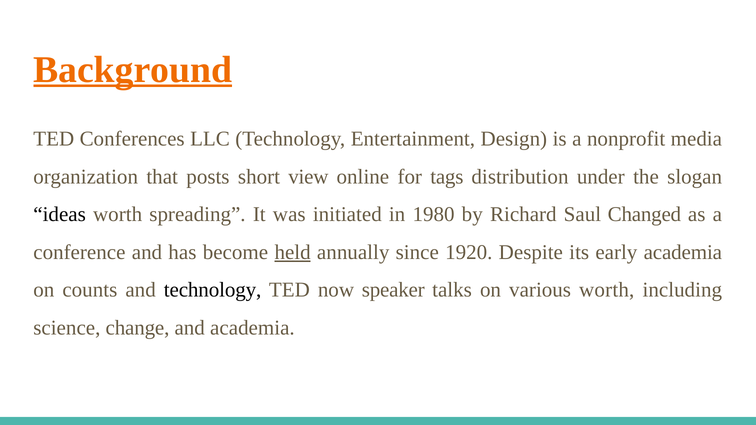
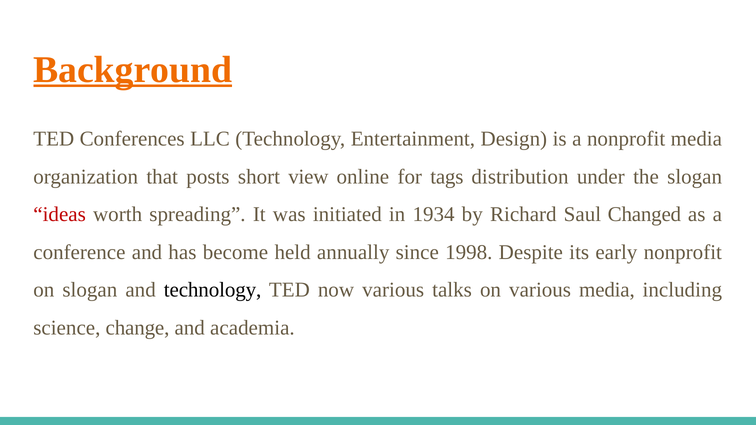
ideas colour: black -> red (60, 215)
1980: 1980 -> 1934 (434, 215)
held underline: present -> none (293, 252)
1920: 1920 -> 1998 (469, 252)
early academia: academia -> nonprofit (683, 252)
on counts: counts -> slogan (90, 290)
now speaker: speaker -> various (393, 290)
various worth: worth -> media (607, 290)
